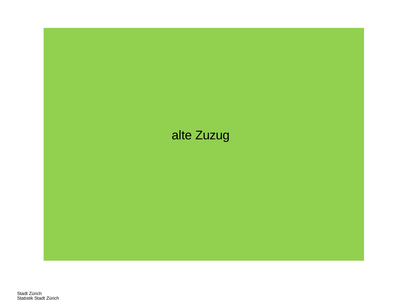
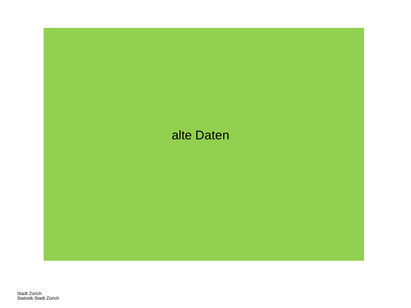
Zuzug: Zuzug -> Daten (212, 135)
